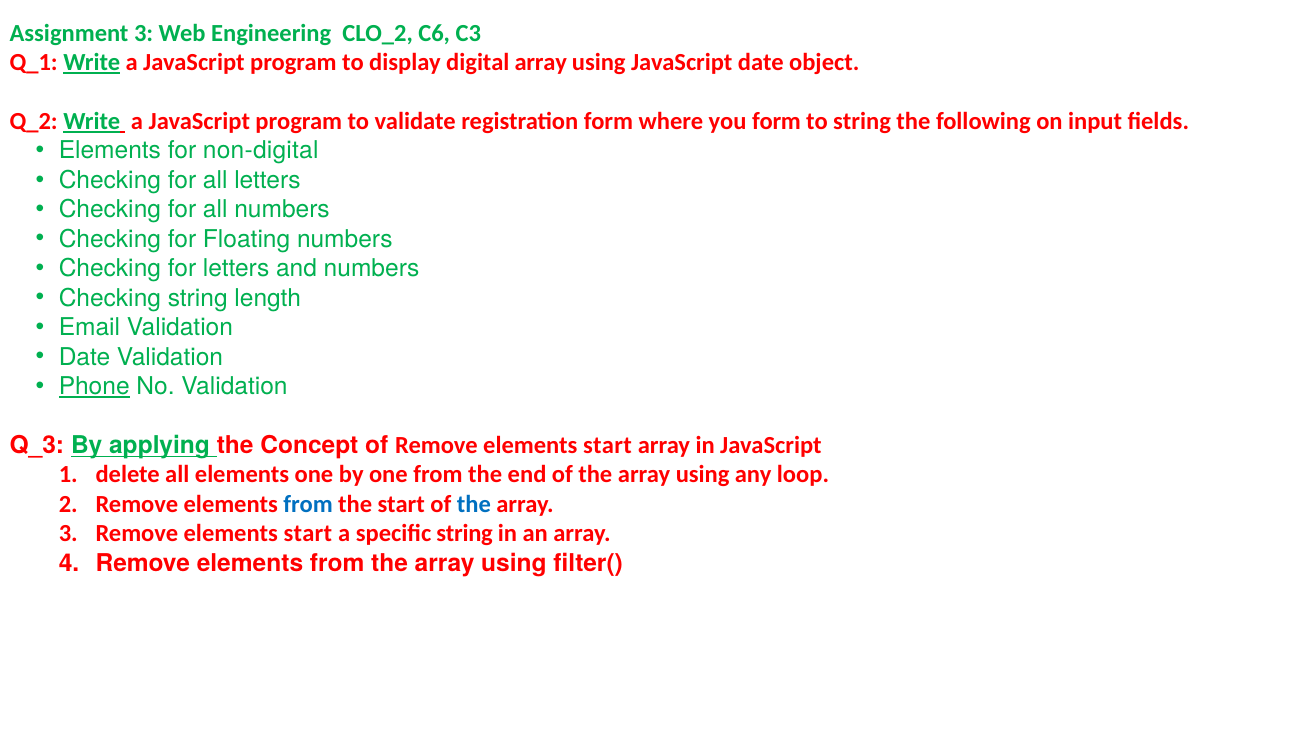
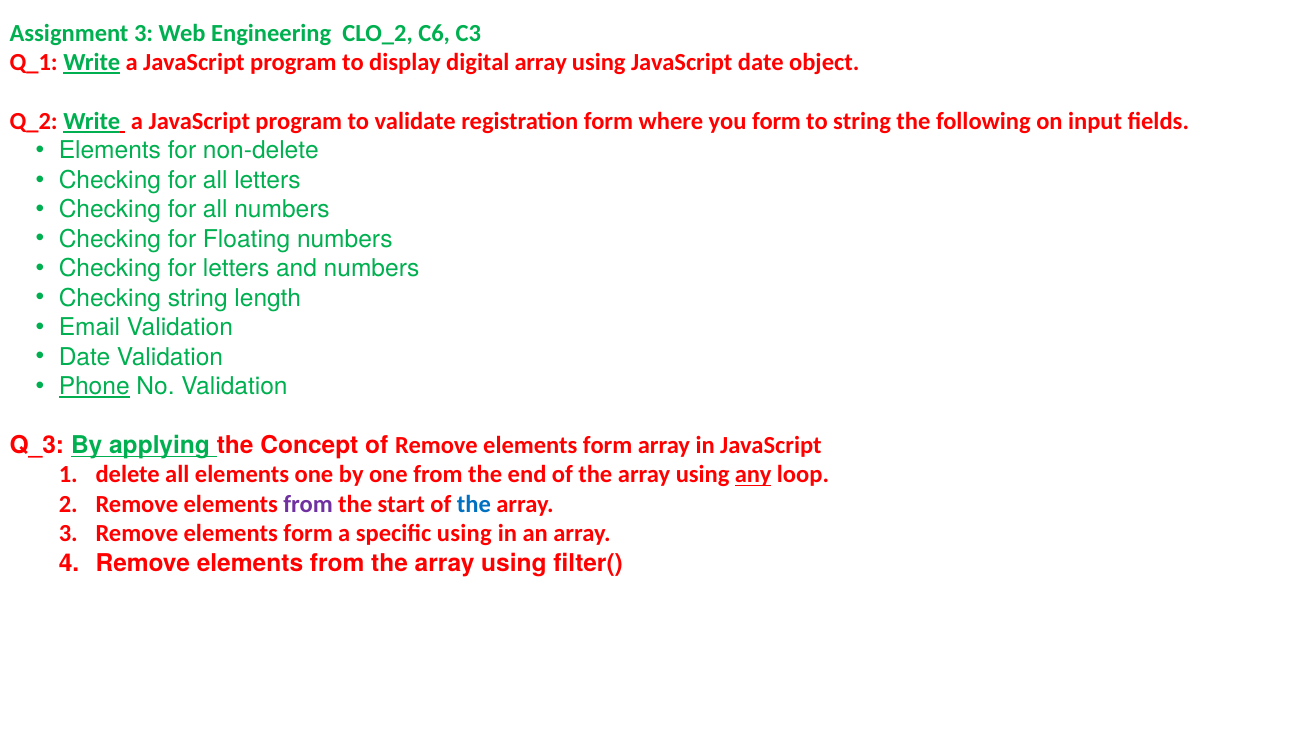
non-digital: non-digital -> non-delete (261, 151)
of Remove elements start: start -> form (608, 445)
any underline: none -> present (753, 475)
from colour: blue -> purple (308, 504)
3 Remove elements start: start -> form (308, 534)
specific string: string -> using (464, 534)
